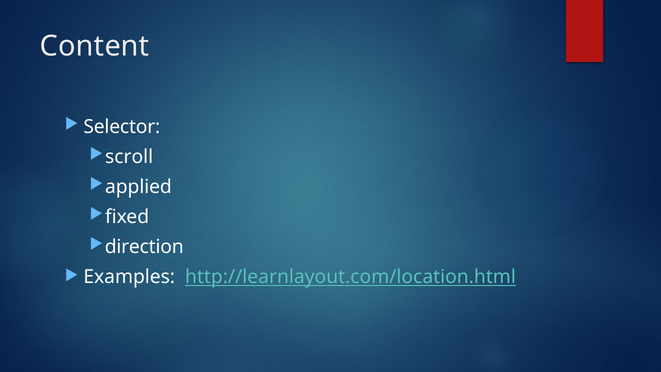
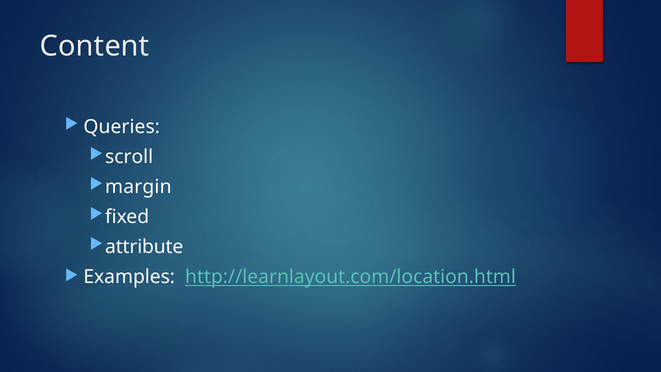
Selector: Selector -> Queries (122, 127)
applied: applied -> margin (138, 187)
direction: direction -> attribute (144, 247)
